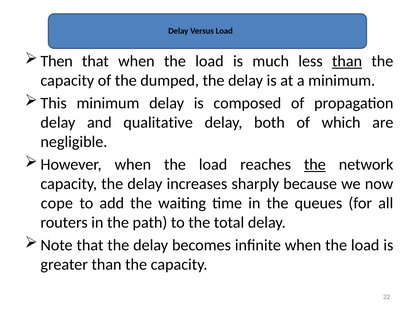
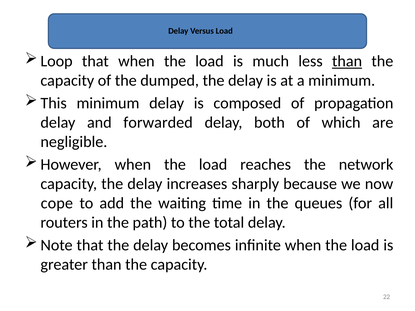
Then: Then -> Loop (57, 61)
qualitative: qualitative -> forwarded (158, 123)
the underline: present -> none (315, 165)
